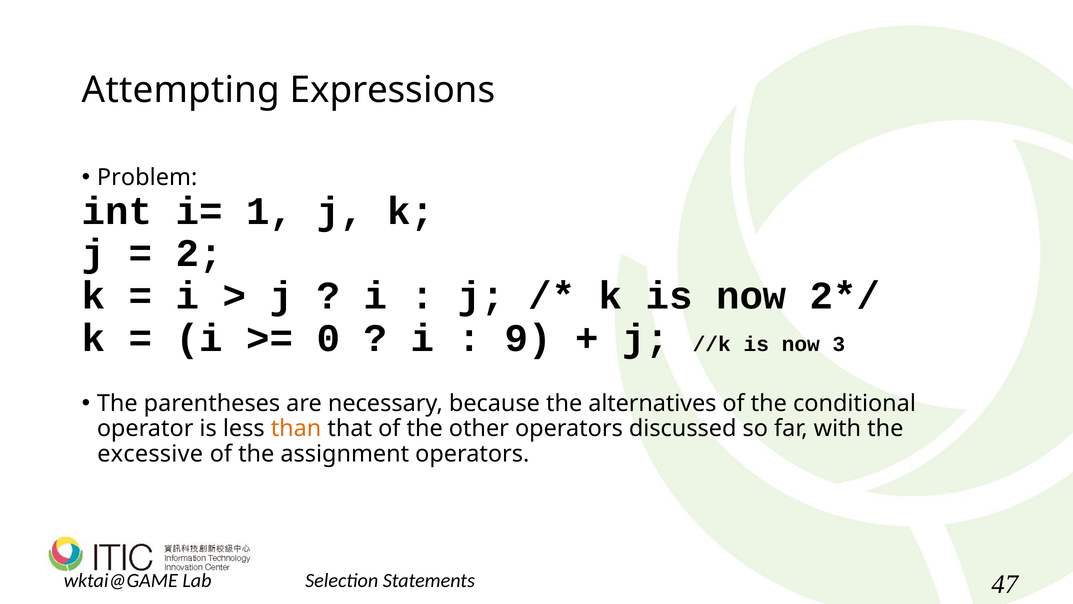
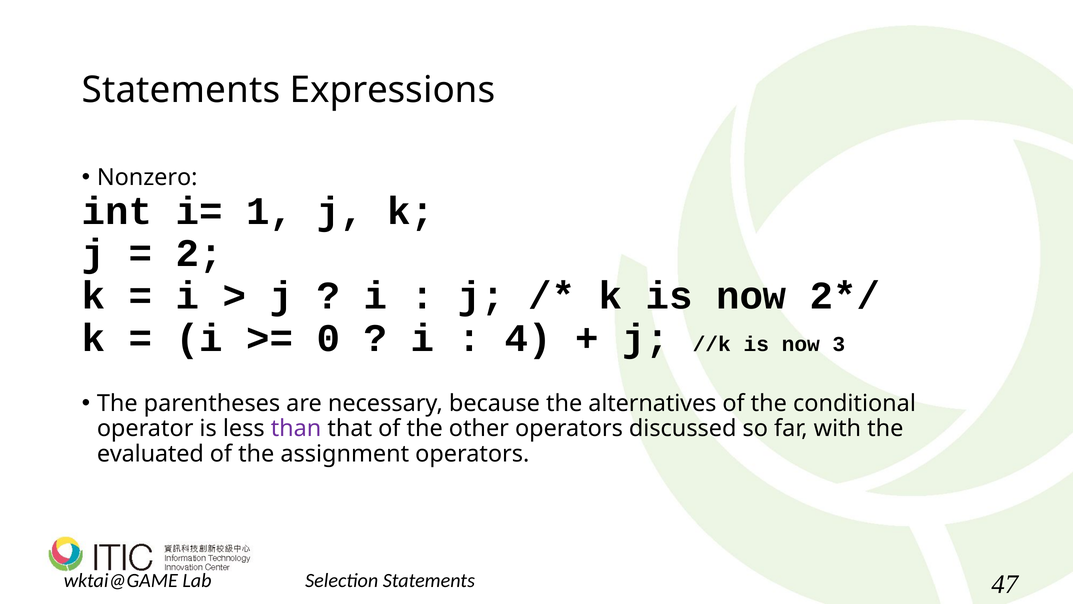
Attempting: Attempting -> Statements (181, 90)
Problem: Problem -> Nonzero (147, 177)
9: 9 -> 4 (528, 338)
than colour: orange -> purple (296, 428)
excessive: excessive -> evaluated (150, 454)
